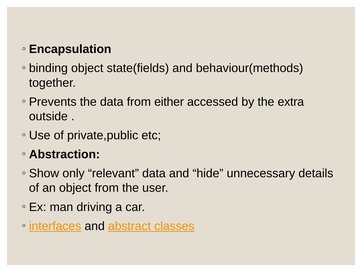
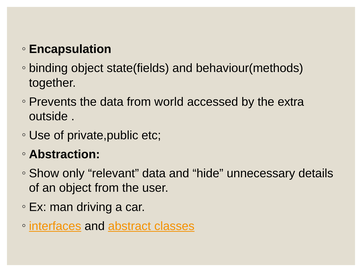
either: either -> world (169, 102)
